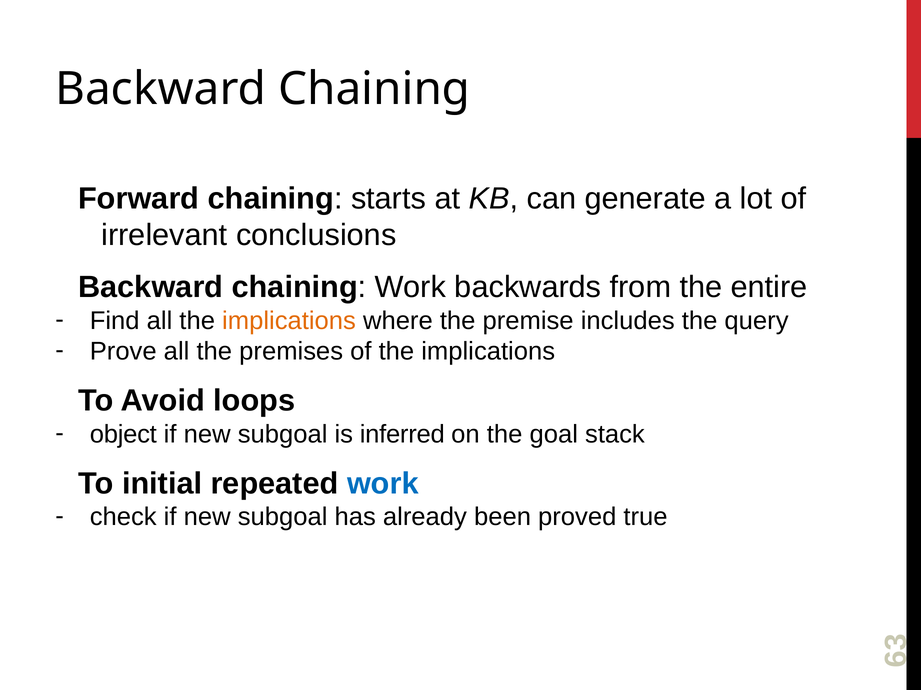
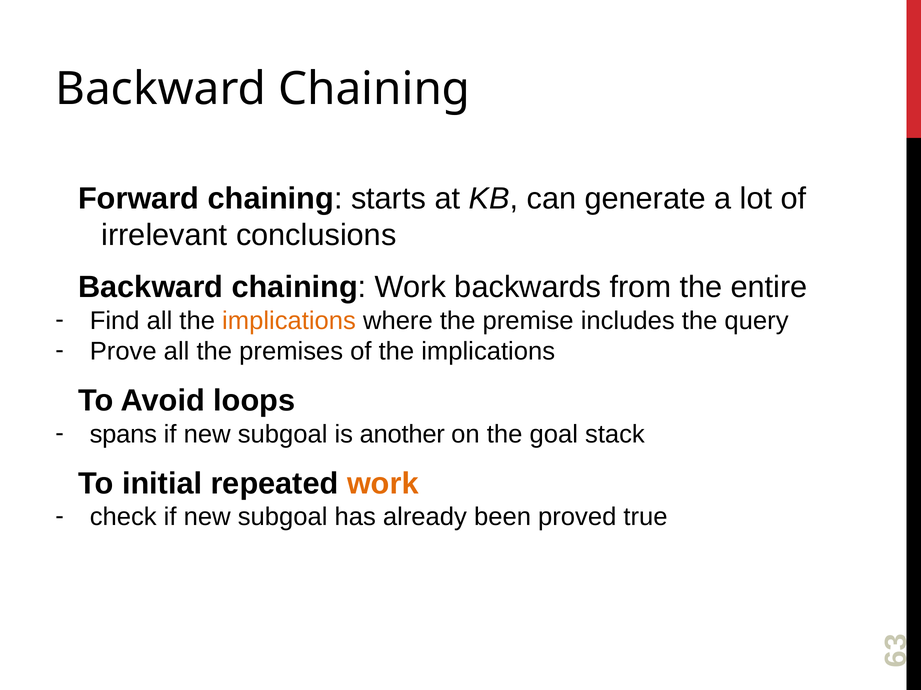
object: object -> spans (123, 435)
inferred: inferred -> another (402, 435)
work colour: blue -> orange (383, 484)
